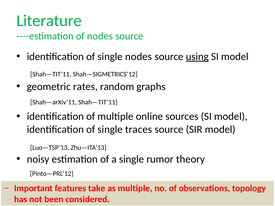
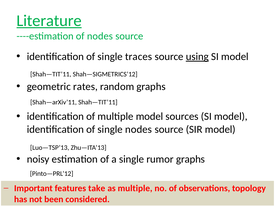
Literature underline: none -> present (49, 21)
single nodes: nodes -> traces (139, 57)
multiple online: online -> model (150, 117)
single traces: traces -> nodes (139, 129)
rumor theory: theory -> graphs (191, 159)
